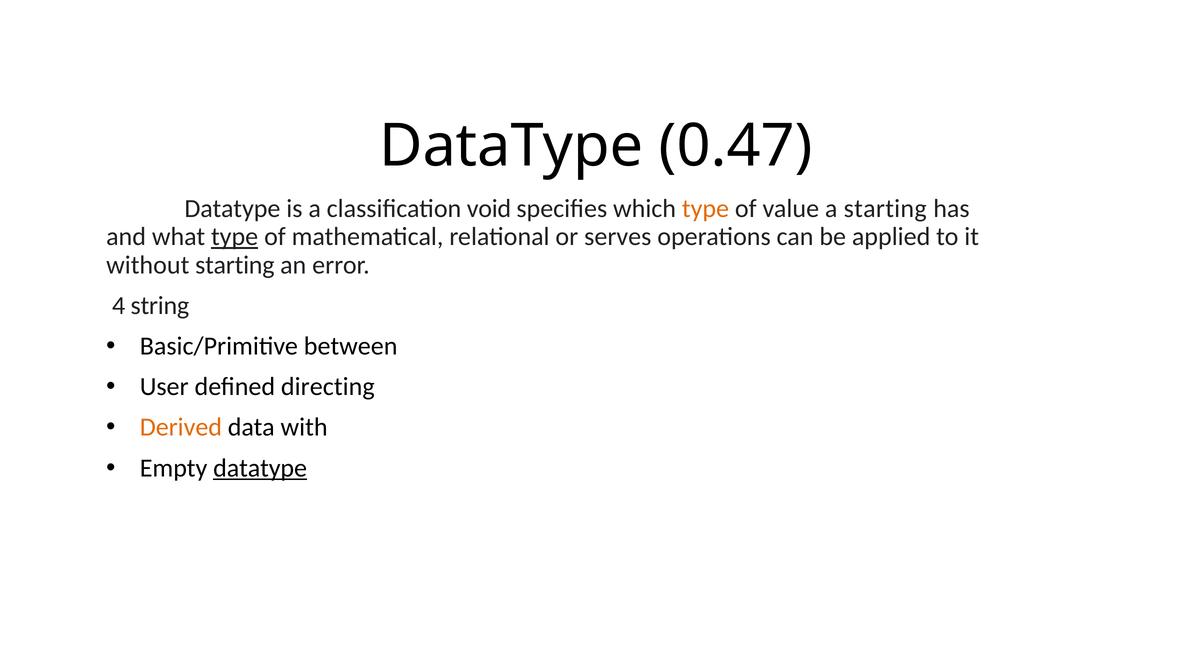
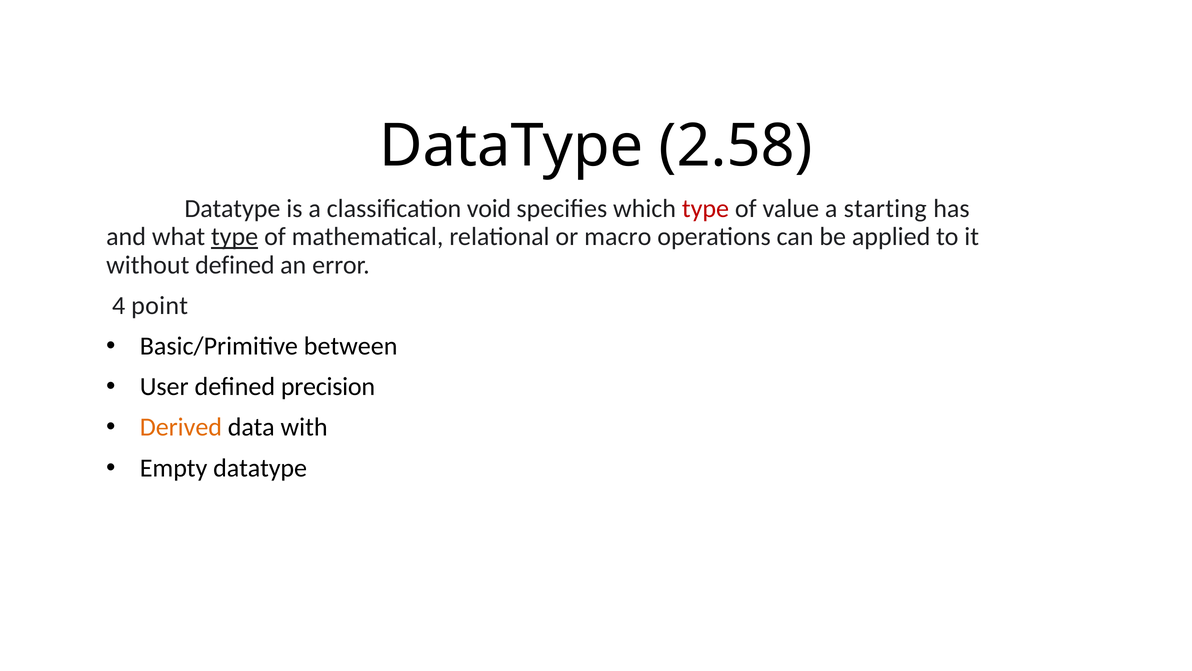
0.47: 0.47 -> 2.58 (736, 146)
type colour: orange -> red (706, 208)
serves: serves -> macro (618, 237)
without starting: starting -> defined (235, 265)
string: string -> point (160, 305)
directing: directing -> precision (328, 386)
datatype underline: present -> none (260, 468)
